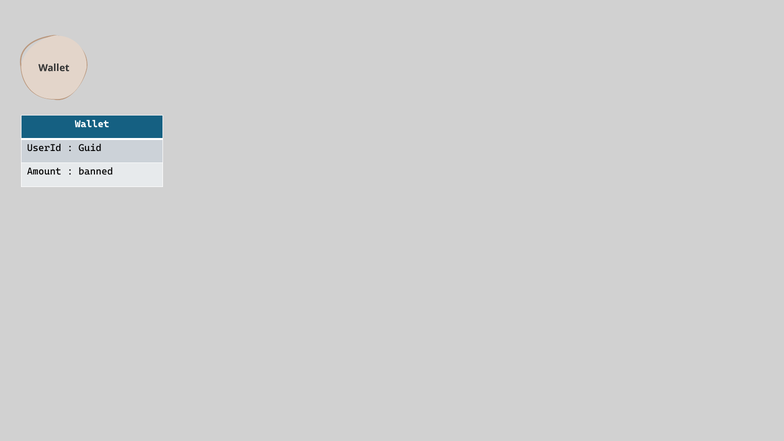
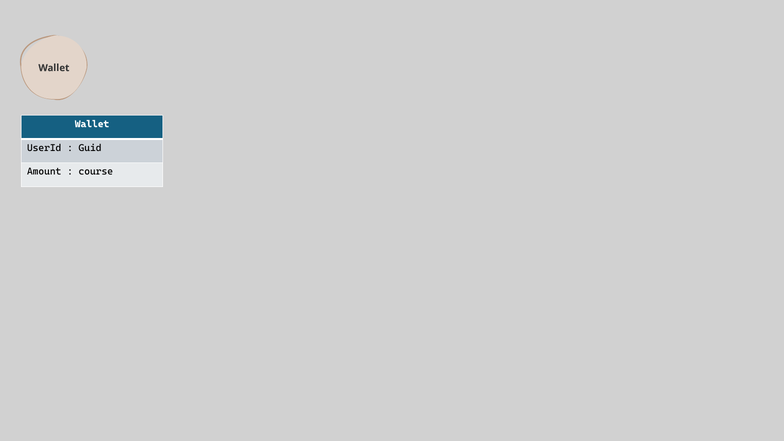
banned: banned -> course (96, 172)
